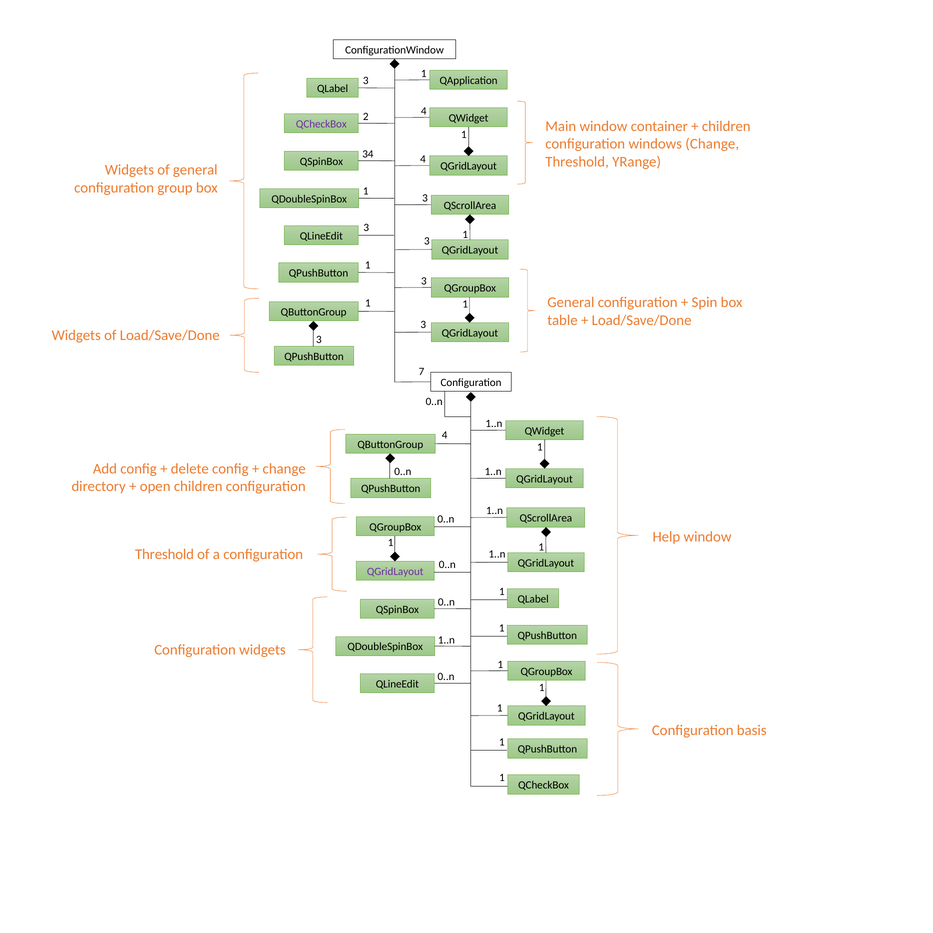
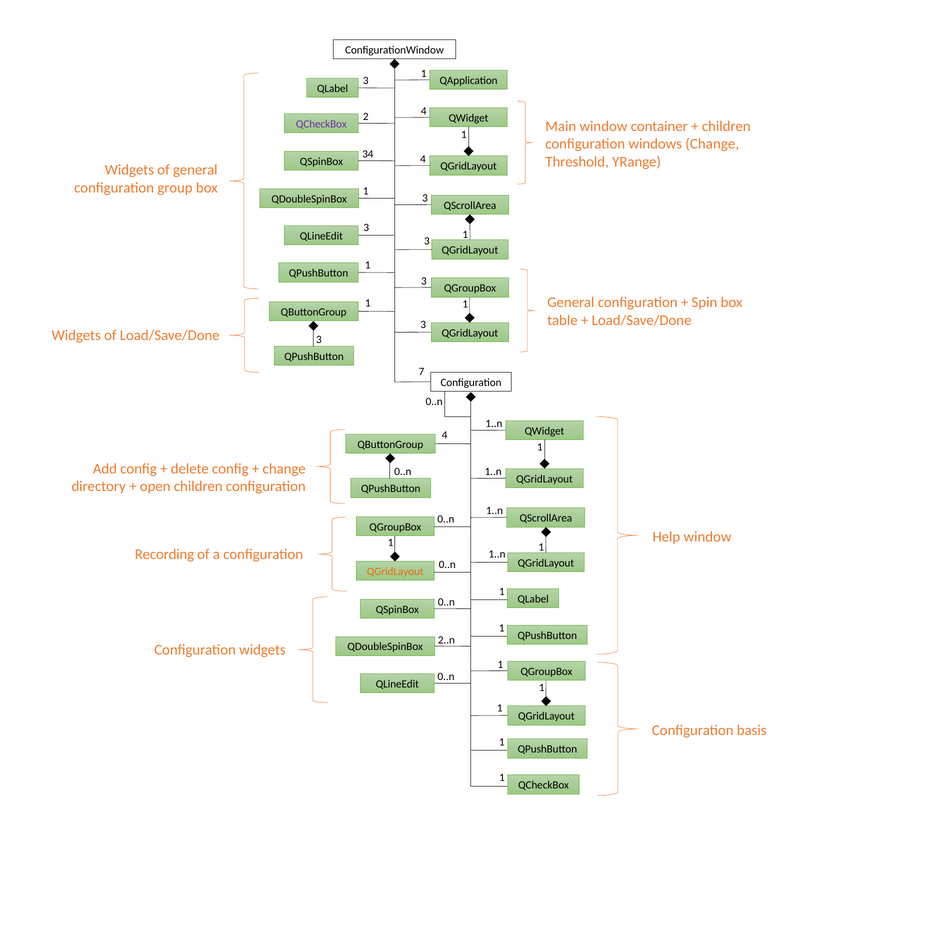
Threshold: Threshold -> Recording (165, 554)
QGridLayout colour: purple -> orange (395, 572)
1..n: 1..n -> 2..n (446, 640)
